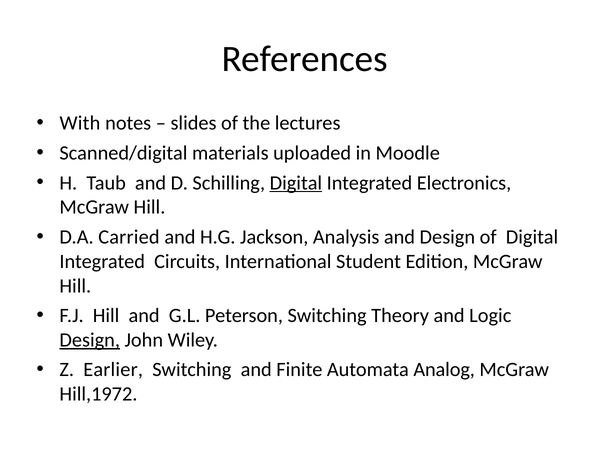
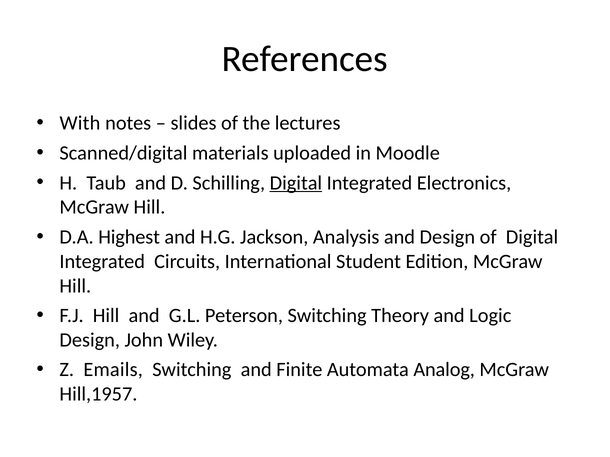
Carried: Carried -> Highest (129, 237)
Design underline: present -> none (90, 340)
Earlier: Earlier -> Emails (113, 370)
Hill,1972: Hill,1972 -> Hill,1957 (98, 395)
